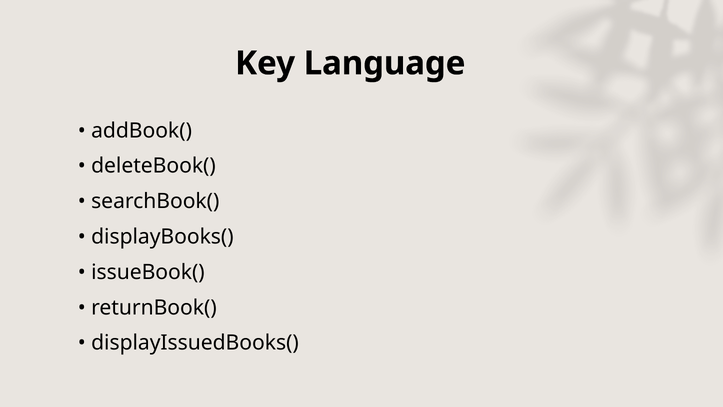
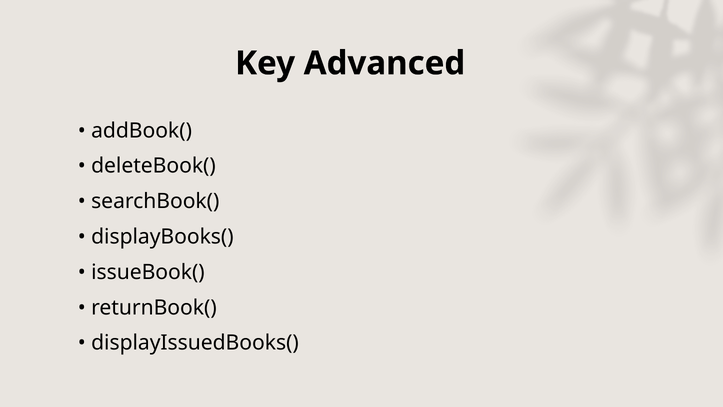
Language: Language -> Advanced (384, 63)
